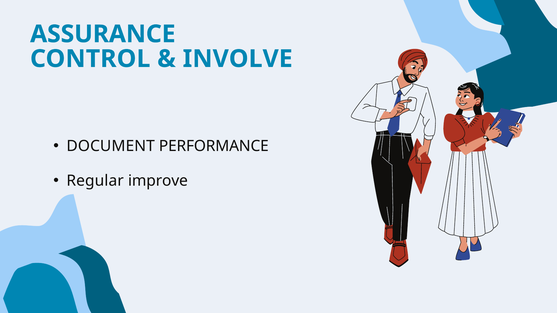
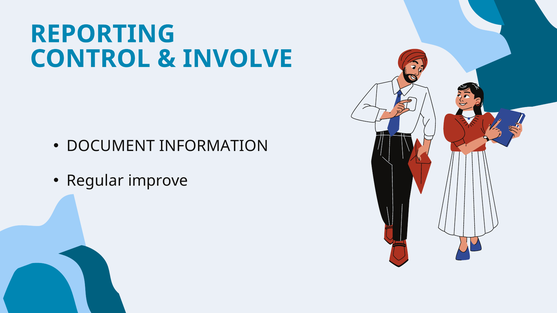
ASSURANCE: ASSURANCE -> REPORTING (103, 34)
PERFORMANCE: PERFORMANCE -> INFORMATION (214, 146)
